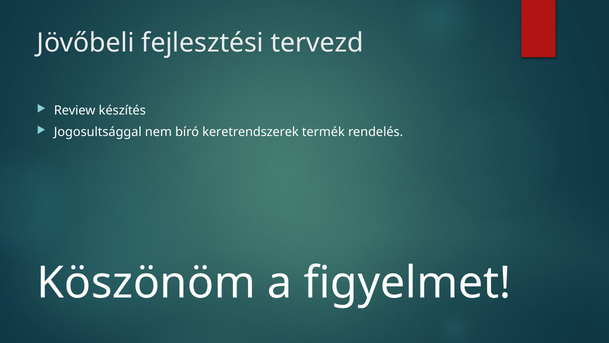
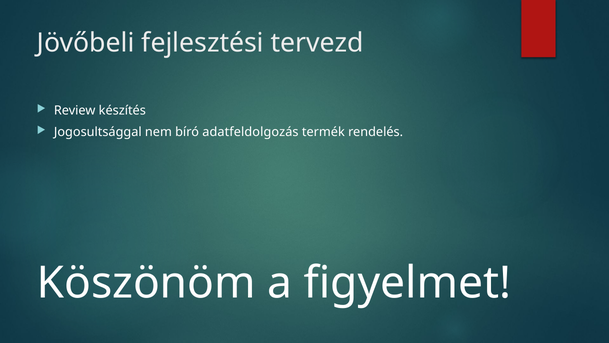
keretrendszerek: keretrendszerek -> adatfeldolgozás (250, 132)
